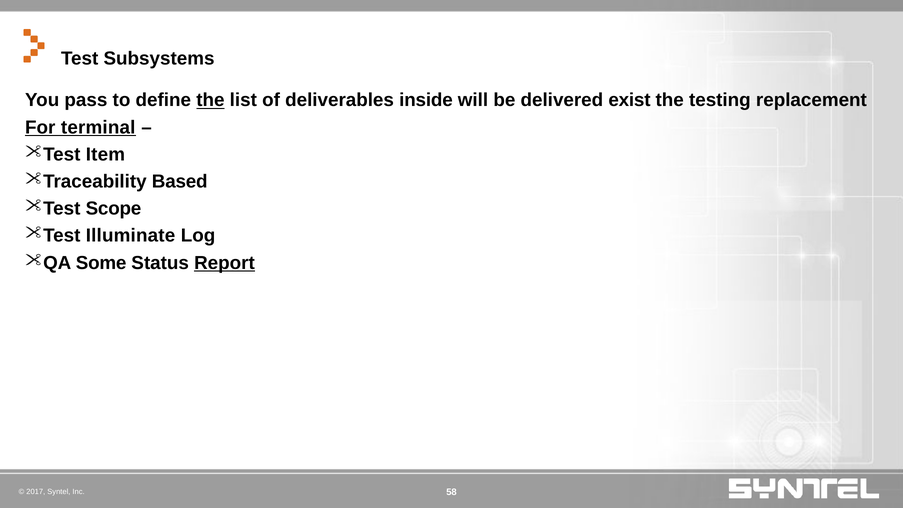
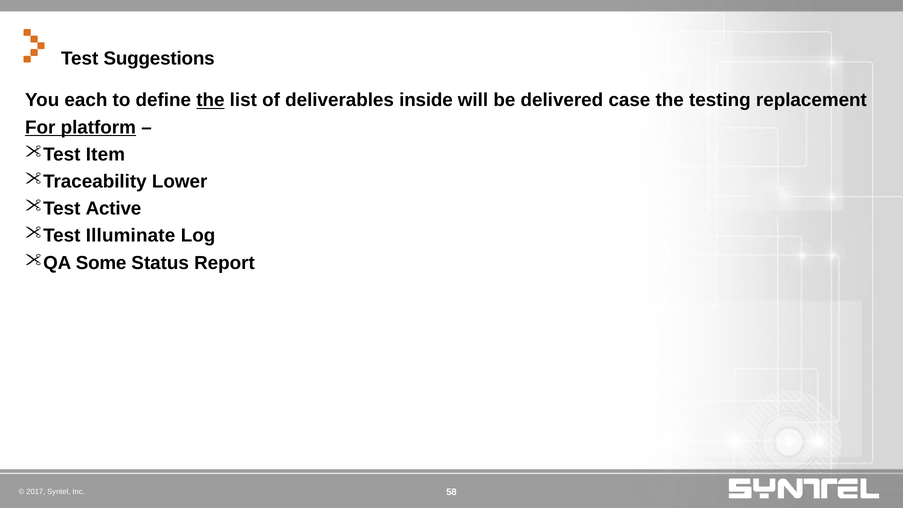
Subsystems: Subsystems -> Suggestions (159, 58)
pass: pass -> each (86, 100)
exist: exist -> case (629, 100)
terminal: terminal -> platform (98, 127)
Based: Based -> Lower (180, 182)
Scope: Scope -> Active (113, 209)
Report underline: present -> none (224, 263)
